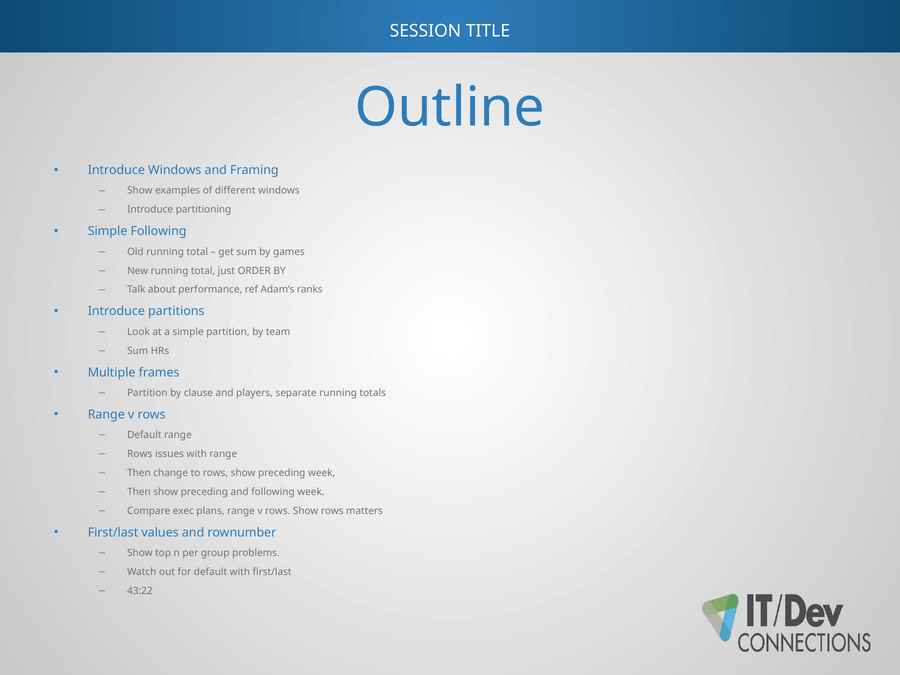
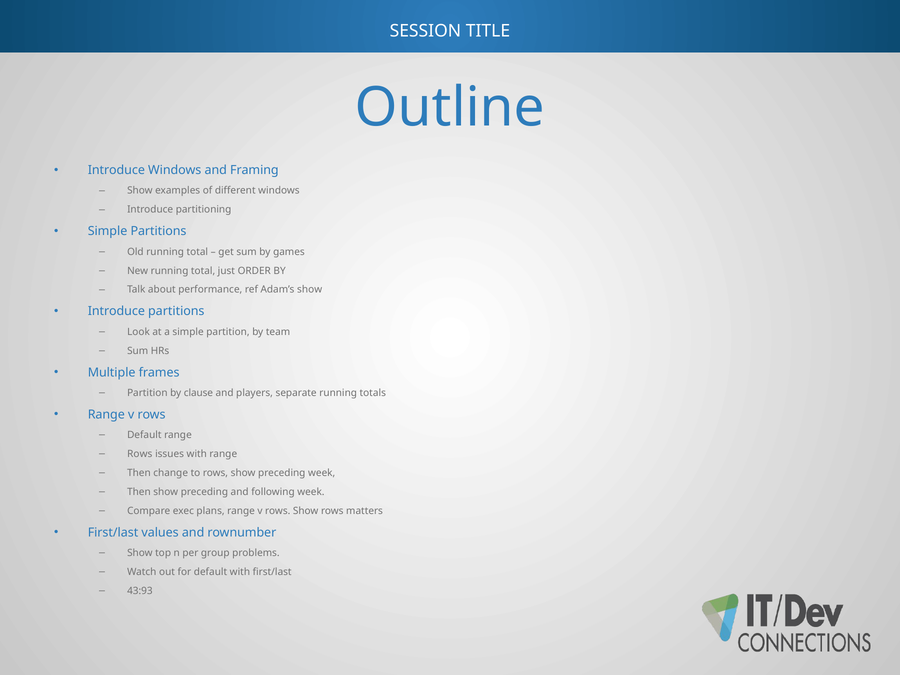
Simple Following: Following -> Partitions (158, 231)
Adam’s ranks: ranks -> show (310, 290)
43:22: 43:22 -> 43:93 (140, 591)
